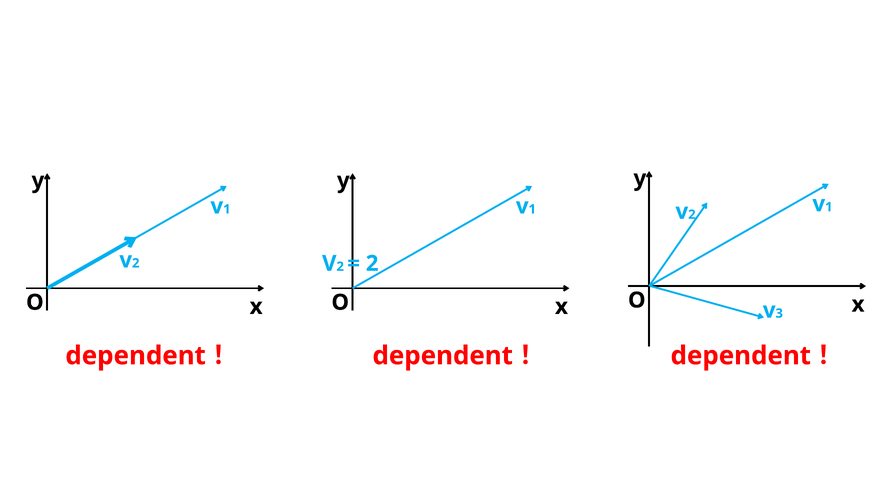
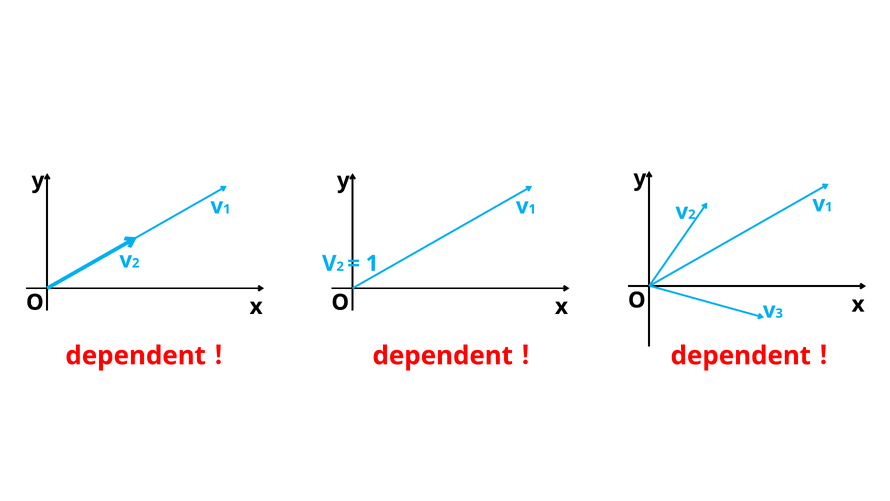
2: 2 -> 1 (372, 263)
